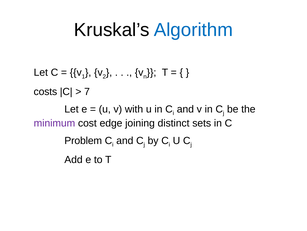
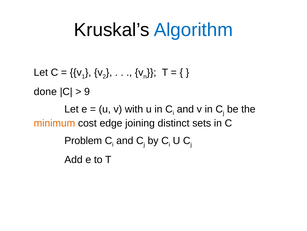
costs: costs -> done (45, 91)
7: 7 -> 9 (87, 91)
minimum colour: purple -> orange (54, 123)
